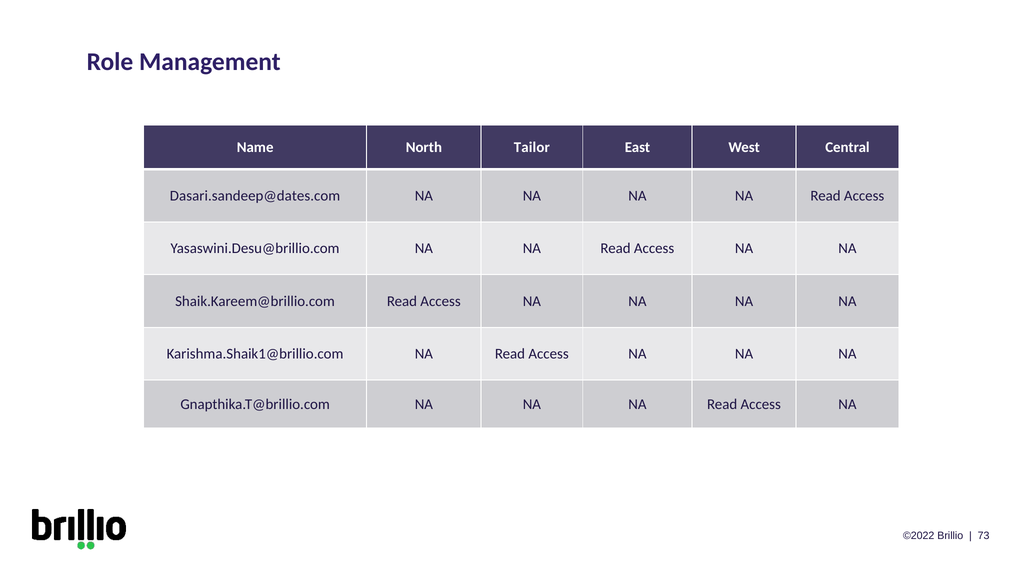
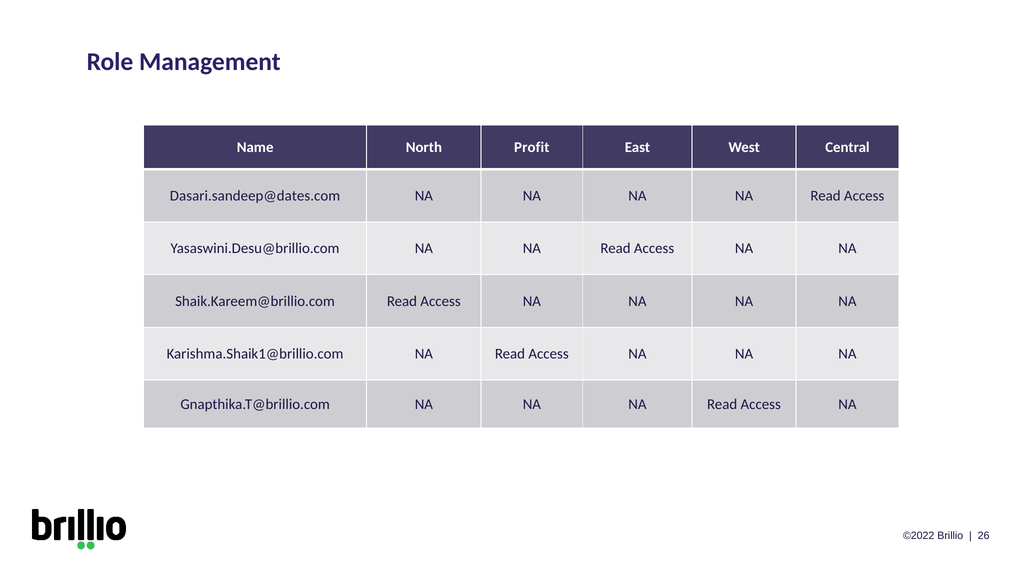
Tailor: Tailor -> Profit (532, 147)
73: 73 -> 26 (984, 536)
